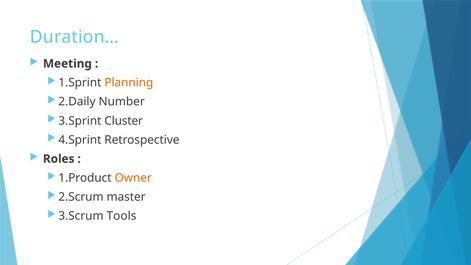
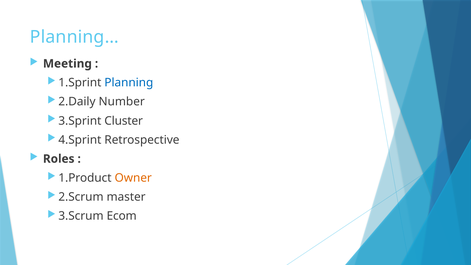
Duration…: Duration… -> Planning… (74, 37)
Planning colour: orange -> blue (129, 83)
Tools: Tools -> Ecom (122, 216)
